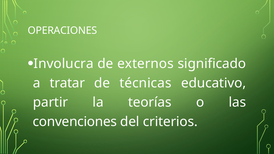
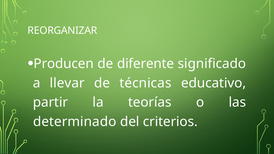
OPERACIONES: OPERACIONES -> REORGANIZAR (62, 30)
Involucra: Involucra -> Producen (64, 64)
externos: externos -> diferente (146, 64)
tratar: tratar -> llevar (67, 83)
convenciones: convenciones -> determinado (75, 122)
